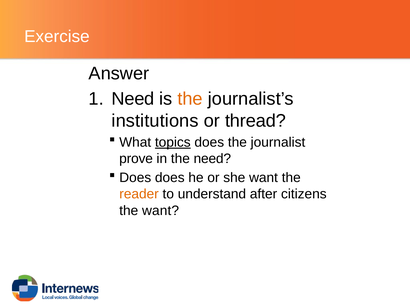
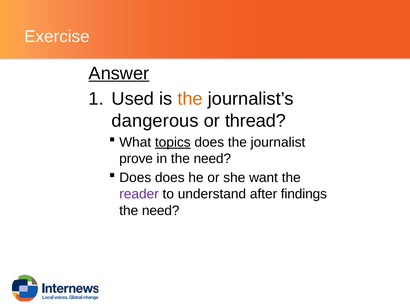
Answer underline: none -> present (119, 74)
Need: Need -> Used (133, 99)
institutions: institutions -> dangerous (155, 121)
reader colour: orange -> purple (139, 194)
citizens: citizens -> findings (304, 194)
want: want -> need (161, 211)
